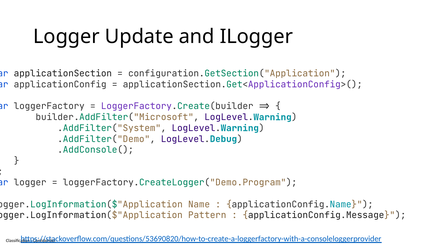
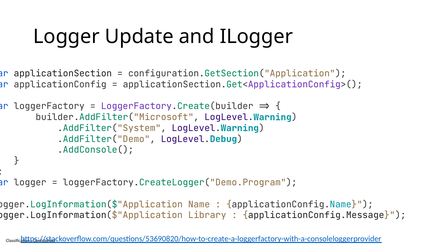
Pattern: Pattern -> Library (207, 215)
